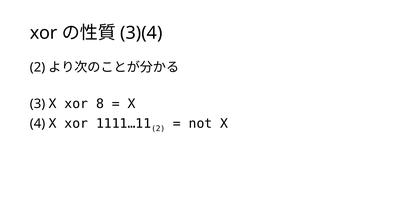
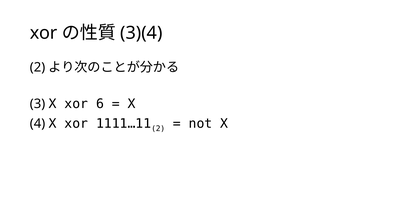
8: 8 -> 6 (100, 104)
